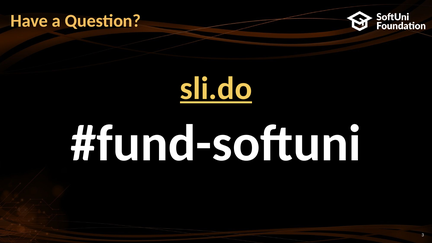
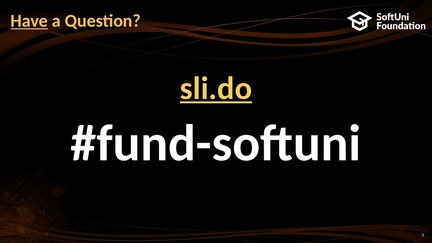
Have underline: none -> present (29, 21)
